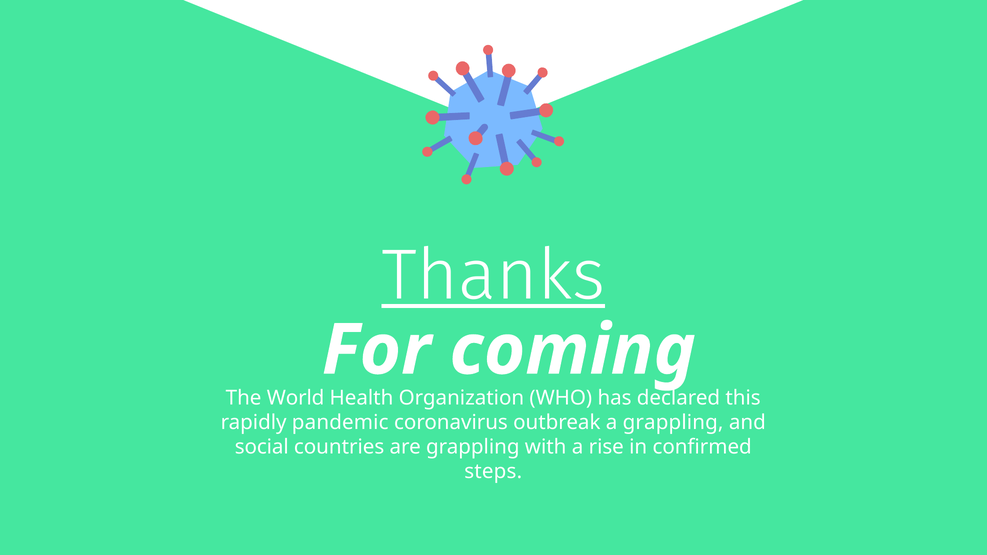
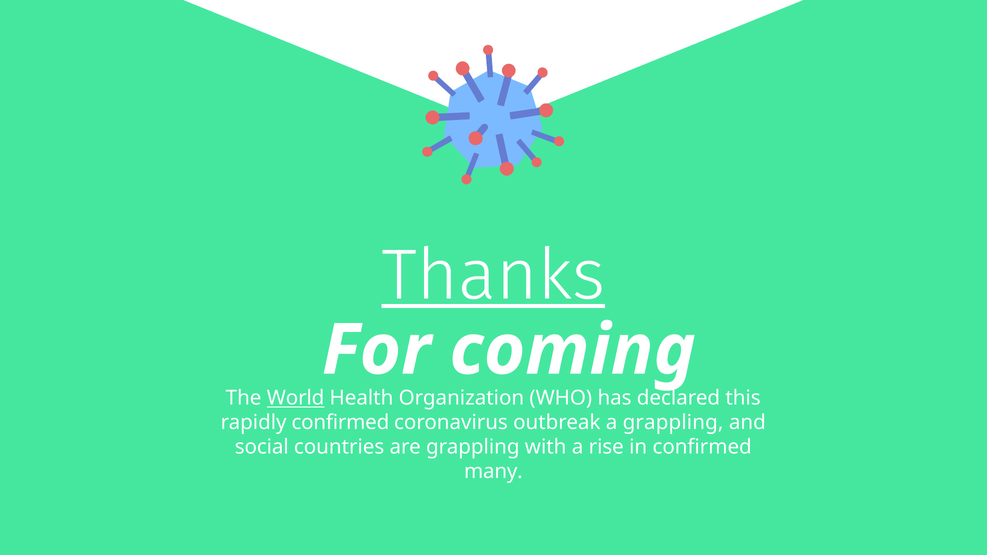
World underline: none -> present (296, 398)
rapidly pandemic: pandemic -> confirmed (340, 423)
steps: steps -> many (493, 472)
